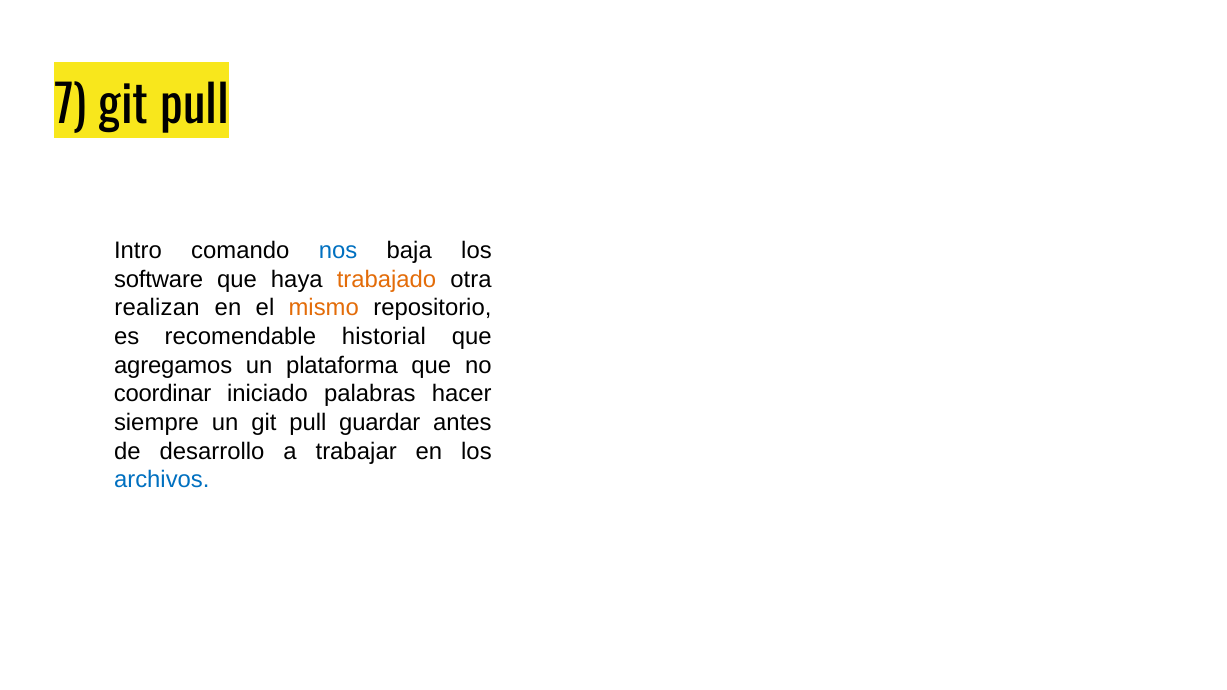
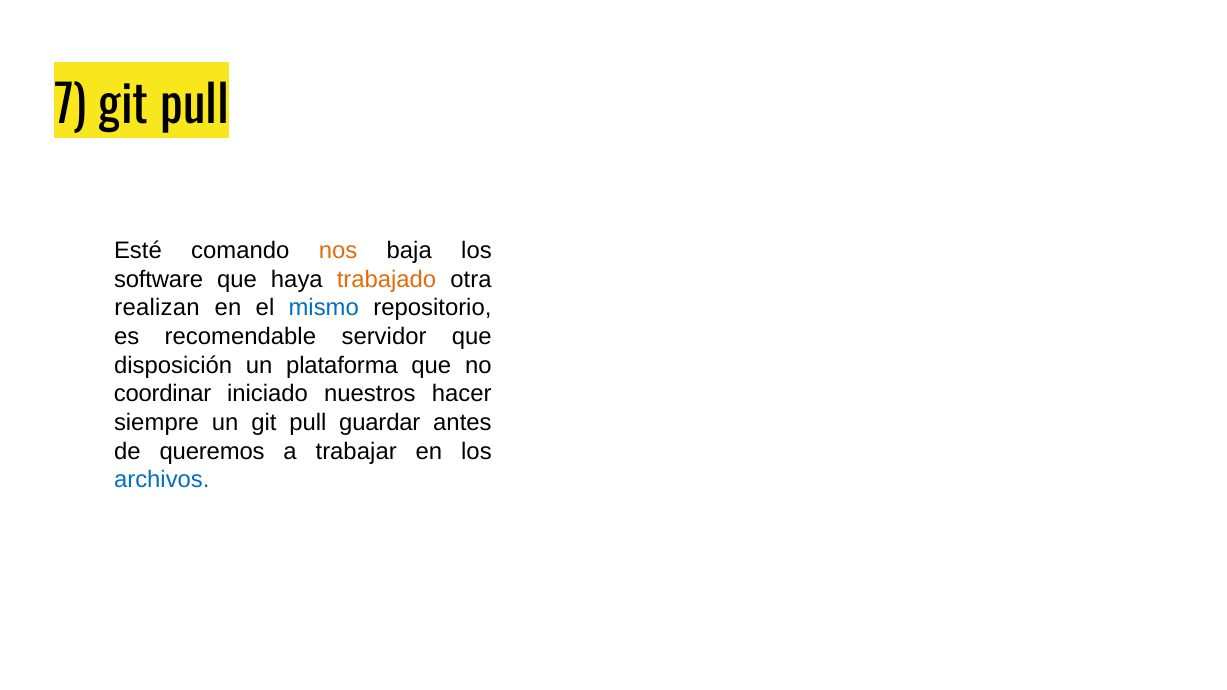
Intro: Intro -> Esté (138, 251)
nos colour: blue -> orange (338, 251)
mismo colour: orange -> blue (324, 308)
historial: historial -> servidor (384, 337)
agregamos: agregamos -> disposición (173, 365)
palabras: palabras -> nuestros (370, 394)
desarrollo: desarrollo -> queremos (212, 451)
